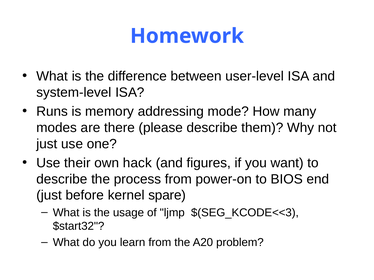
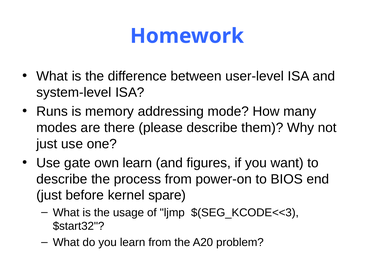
their: their -> gate (77, 163)
own hack: hack -> learn (137, 163)
